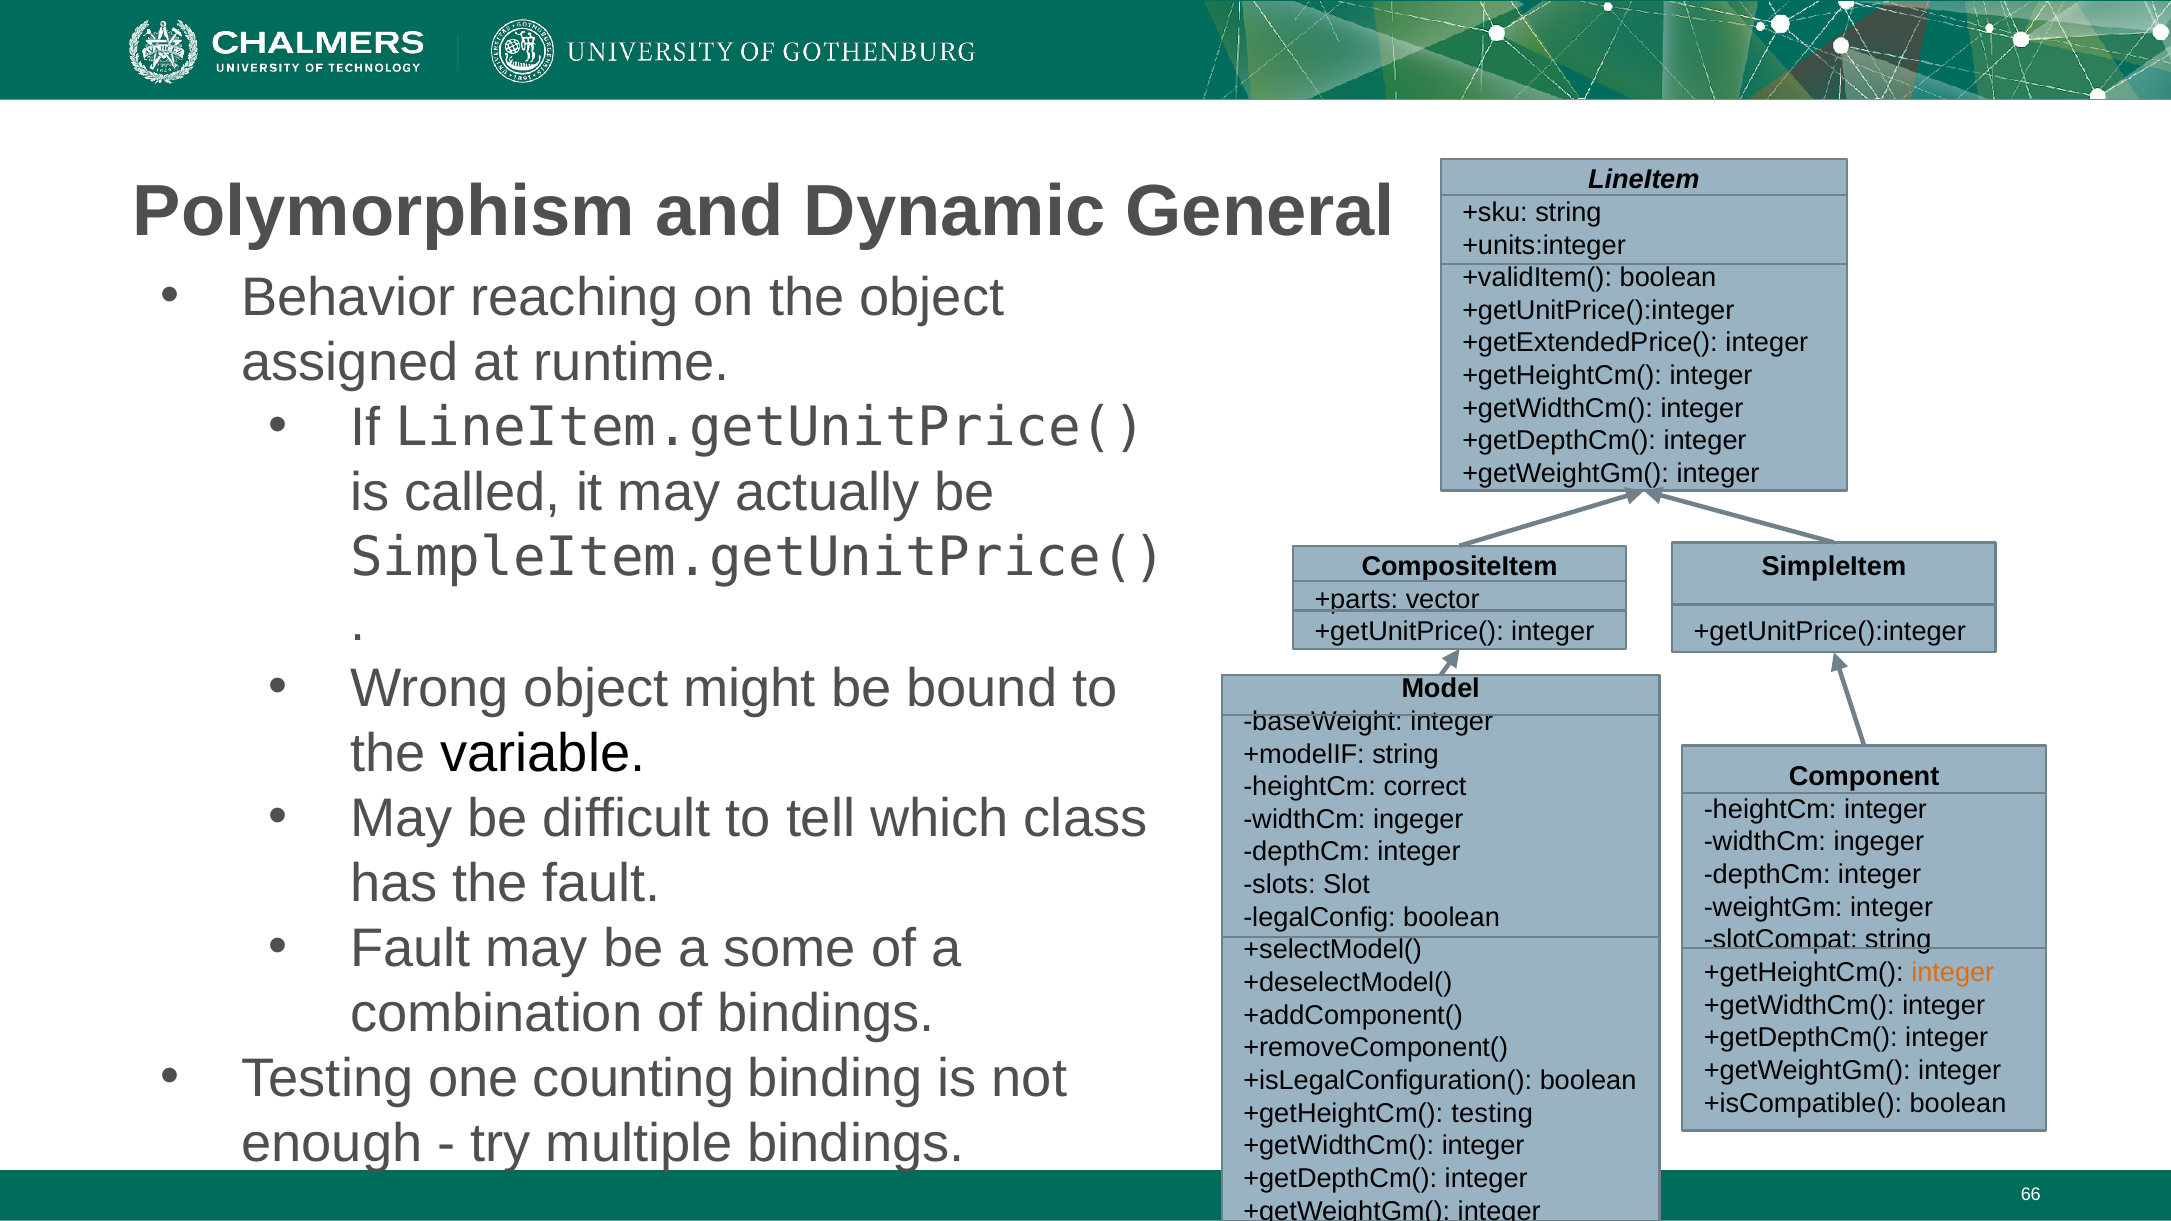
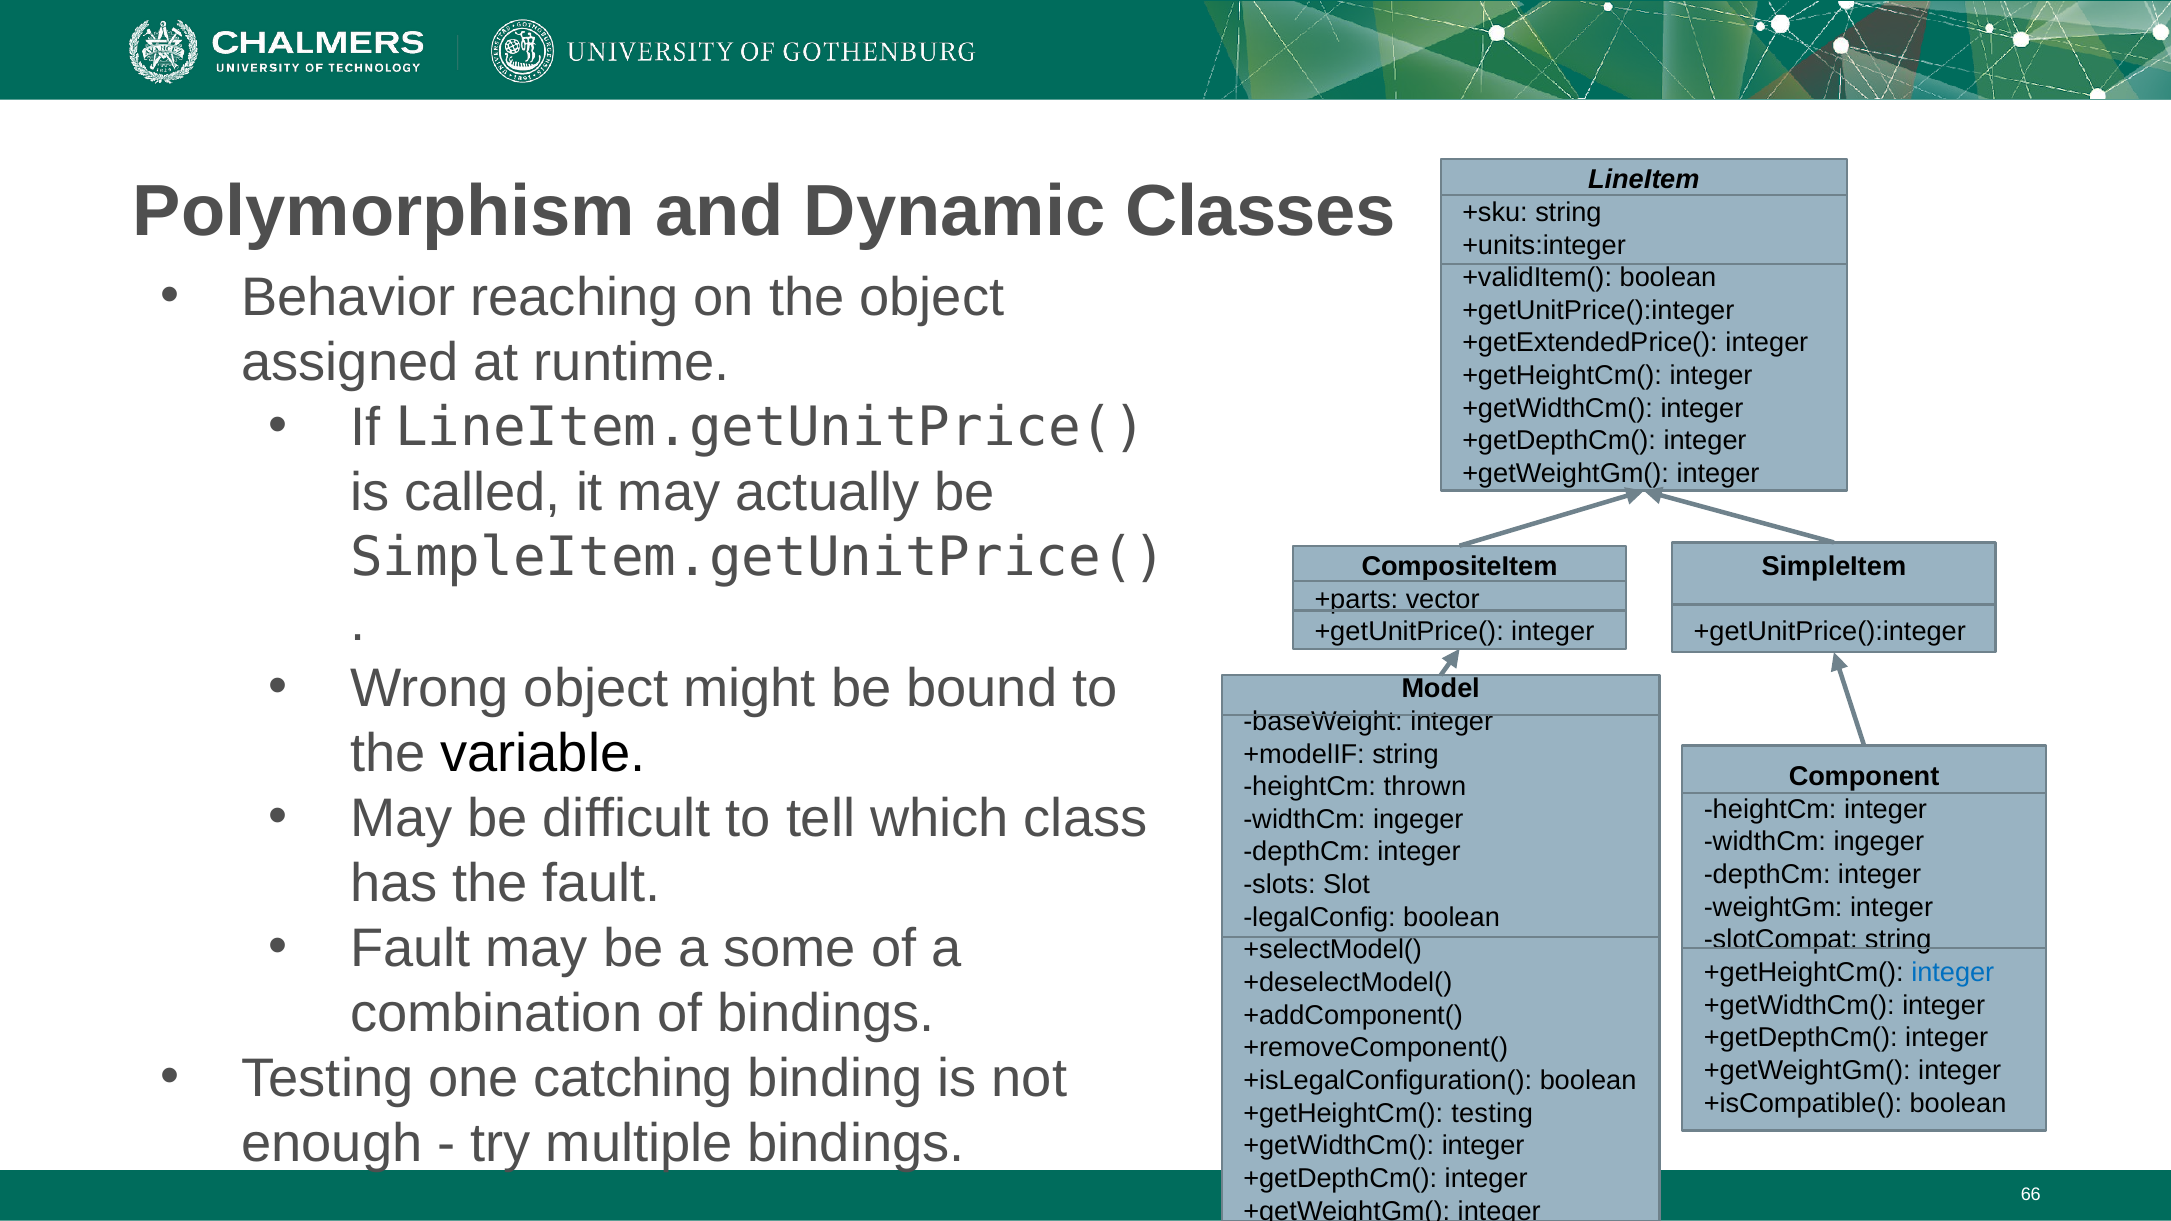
General: General -> Classes (1261, 212)
correct: correct -> thrown (1425, 787)
integer colour: orange -> blue (1953, 973)
counting: counting -> catching (634, 1079)
